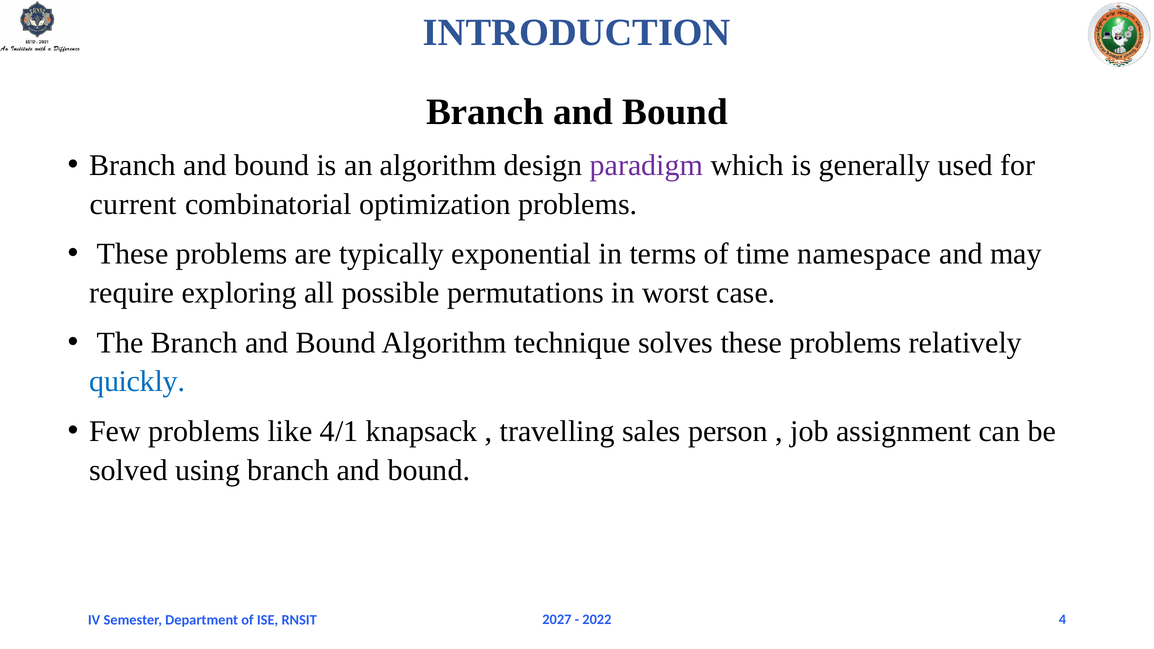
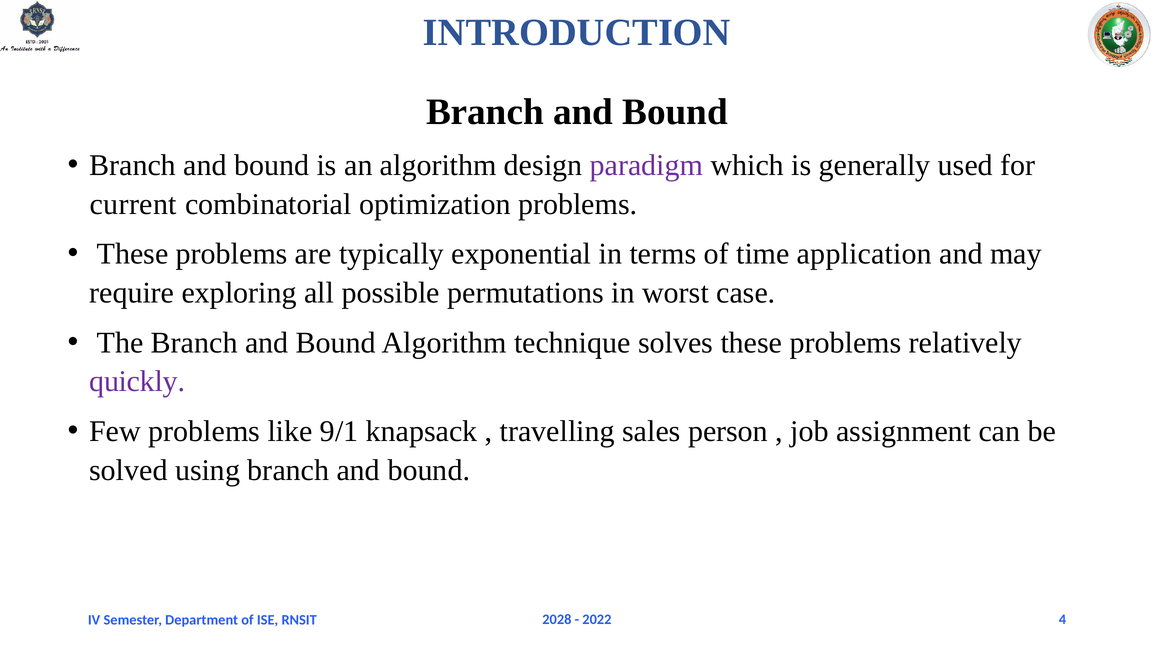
namespace: namespace -> application (864, 254)
quickly colour: blue -> purple (137, 382)
4/1: 4/1 -> 9/1 (339, 431)
2027: 2027 -> 2028 (557, 620)
